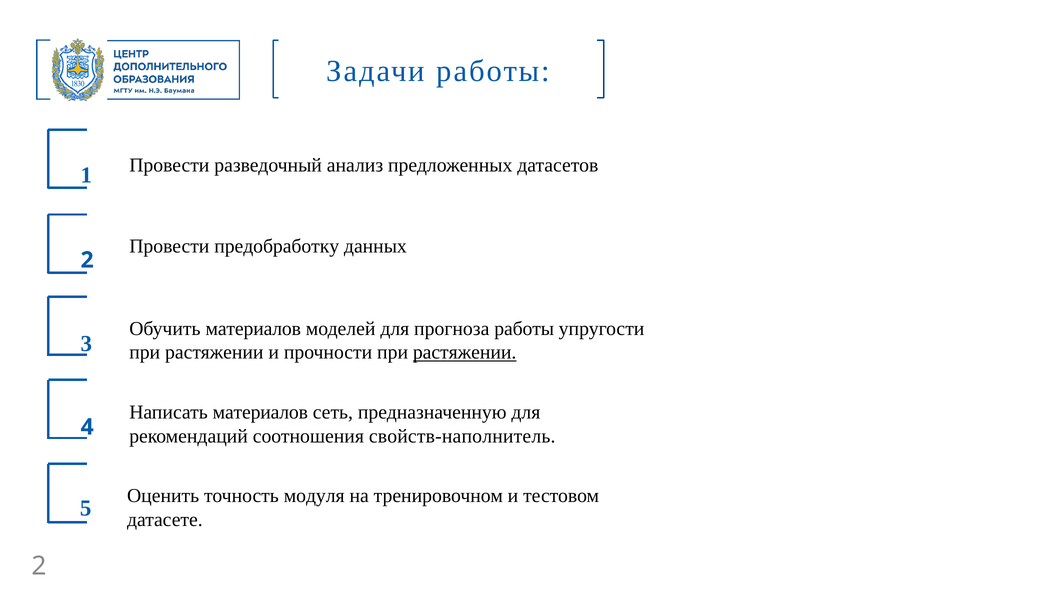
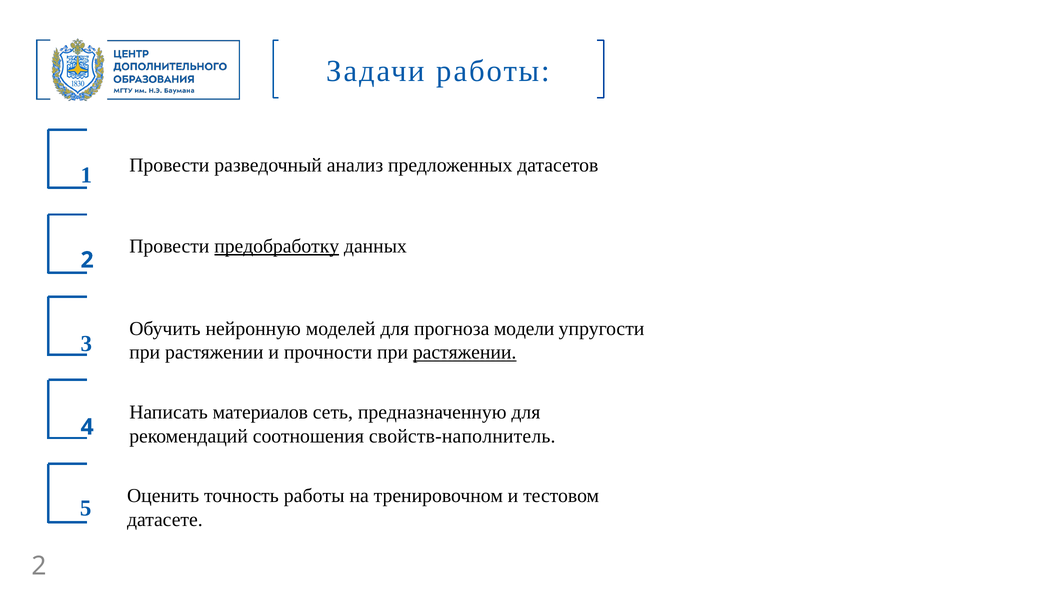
предобработку underline: none -> present (277, 246)
Обучить материалов: материалов -> нейронную (253, 329)
прогноза работы: работы -> модели (524, 329)
точность модуля: модуля -> работы (314, 496)
